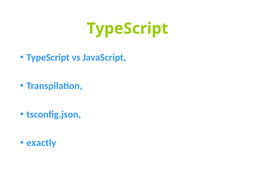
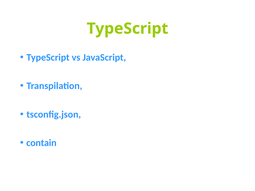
exactly: exactly -> contain (41, 143)
